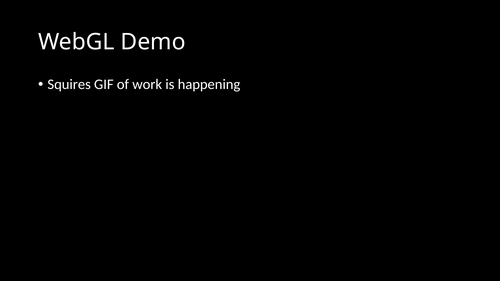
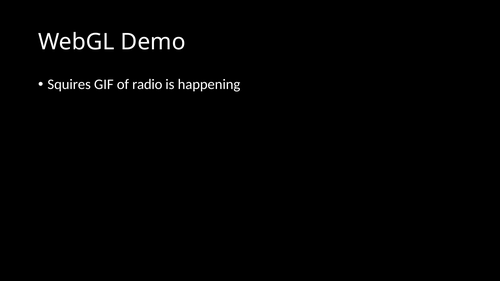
work: work -> radio (147, 85)
